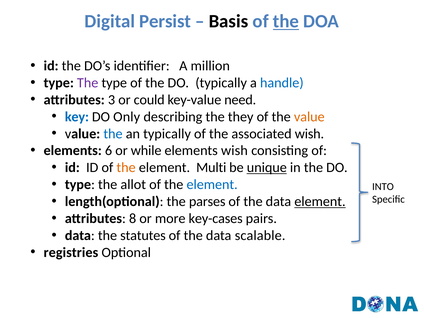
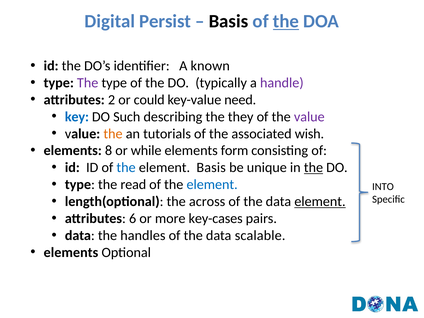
million: million -> known (210, 66)
handle colour: blue -> purple (282, 83)
3: 3 -> 2 (112, 100)
Only: Only -> Such (127, 117)
value colour: orange -> purple (309, 117)
the colour: blue -> orange (113, 134)
an typically: typically -> tutorials (167, 134)
6: 6 -> 8 (109, 151)
elements wish: wish -> form (235, 151)
the colour: orange -> blue (126, 168)
element Multi: Multi -> Basis (211, 168)
unique underline: present -> none (267, 168)
the underline: none -> present (313, 168)
allot: allot -> read (133, 185)
parses: parses -> across (207, 202)
8: 8 -> 6 (133, 219)
statutes: statutes -> handles (143, 235)
registries: registries -> elements (71, 252)
